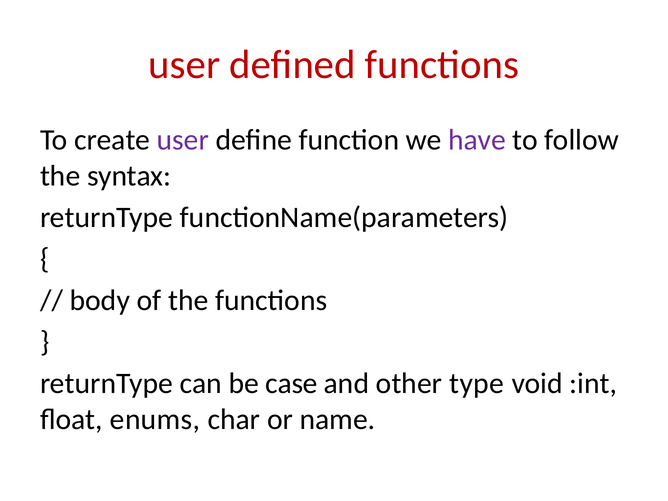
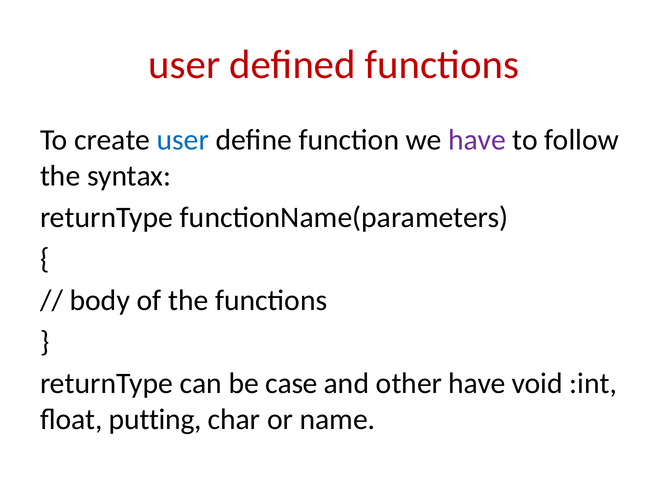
user colour: purple -> blue (183, 140)
other type: type -> have (477, 384)
enums: enums -> putting (155, 419)
